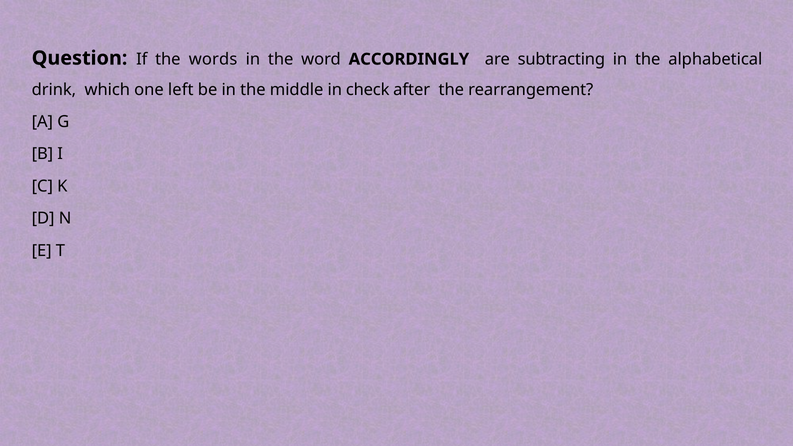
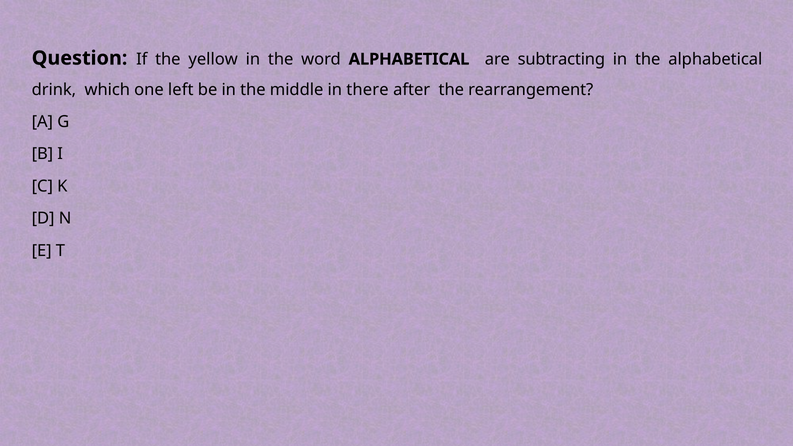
words: words -> yellow (213, 59)
word ACCORDINGLY: ACCORDINGLY -> ALPHABETICAL (409, 59)
check: check -> there (368, 90)
